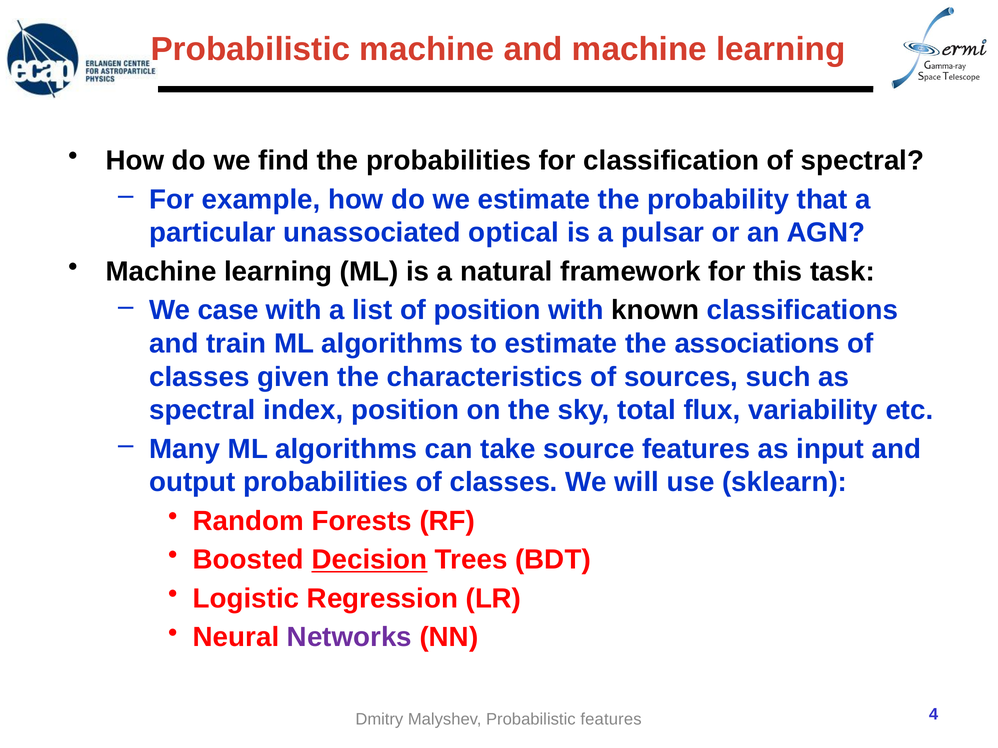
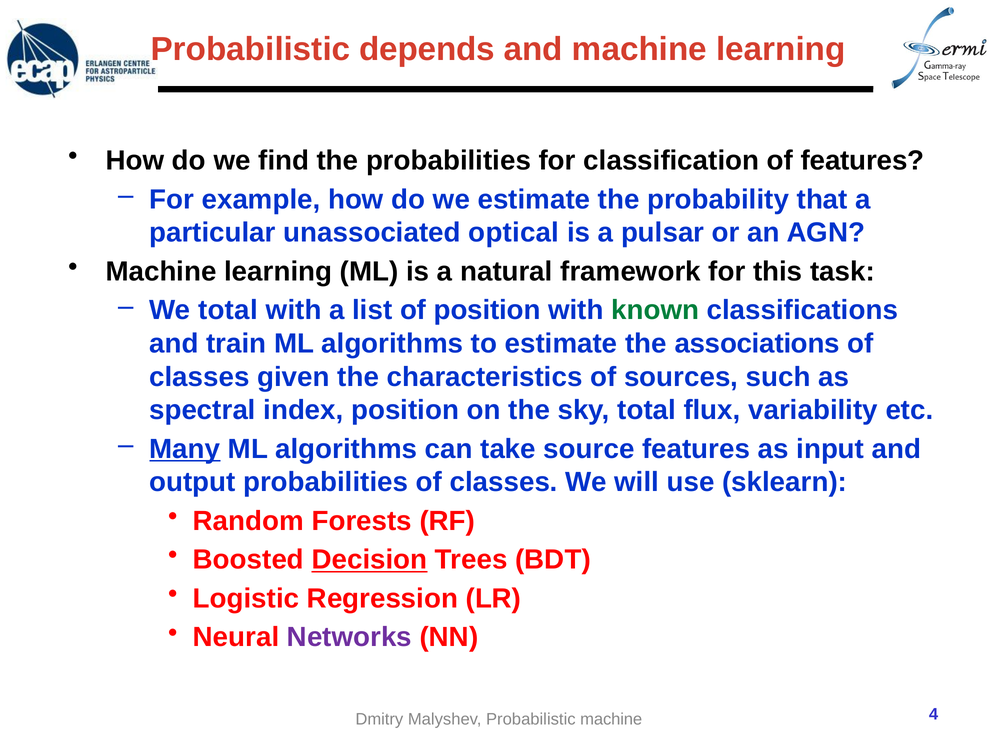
Probabilistic machine: machine -> depends (427, 49)
of spectral: spectral -> features (863, 161)
We case: case -> total (228, 311)
known colour: black -> green (655, 311)
Many underline: none -> present (185, 449)
Probabilistic features: features -> machine (611, 720)
